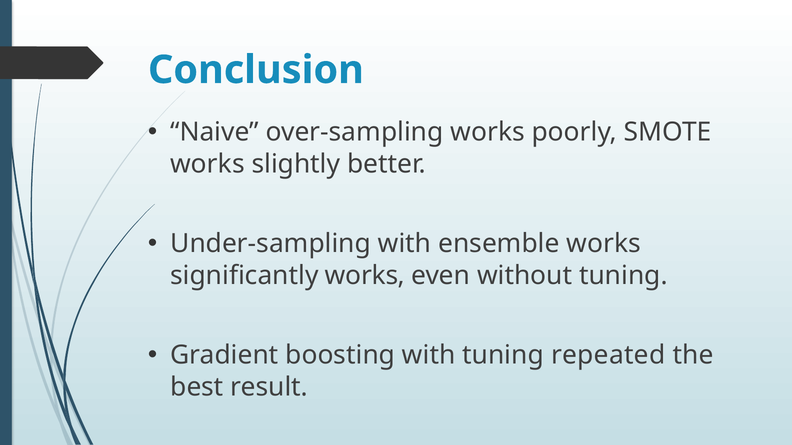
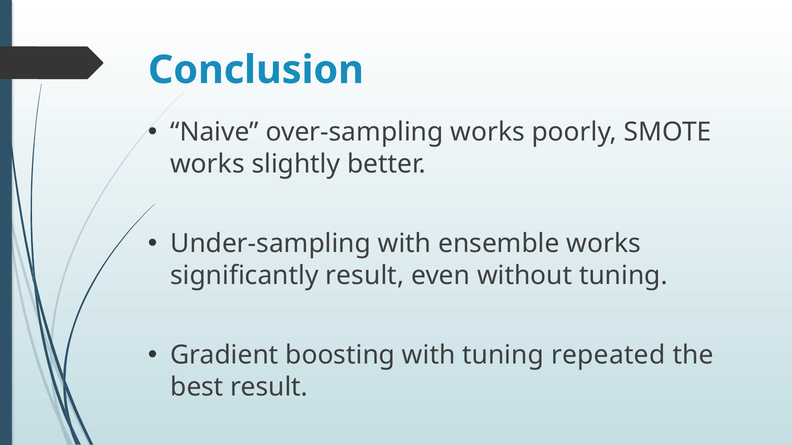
significantly works: works -> result (365, 276)
